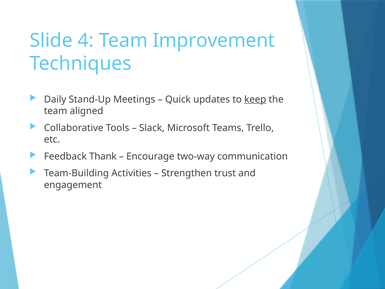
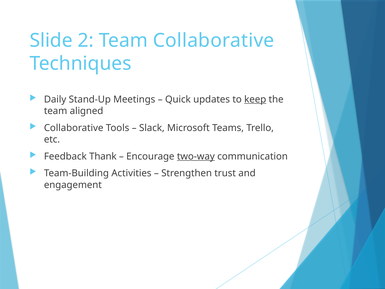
4: 4 -> 2 (86, 40)
Team Improvement: Improvement -> Collaborative (214, 40)
two-way underline: none -> present (196, 156)
